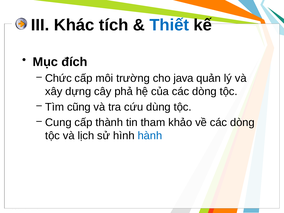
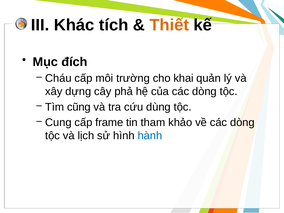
Thiết colour: blue -> orange (169, 25)
Chức: Chức -> Cháu (58, 78)
java: java -> khai (184, 78)
thành: thành -> frame (109, 122)
